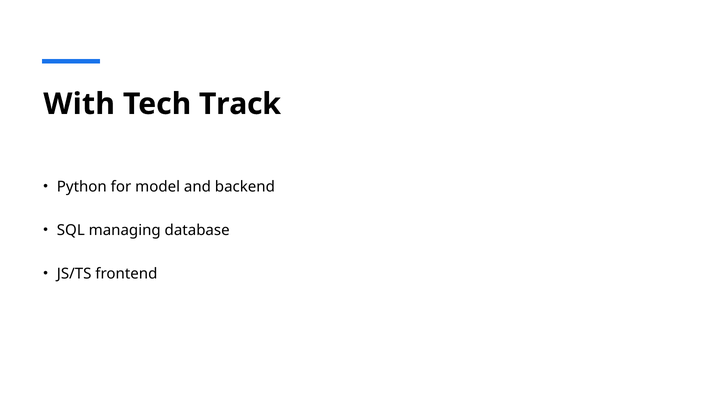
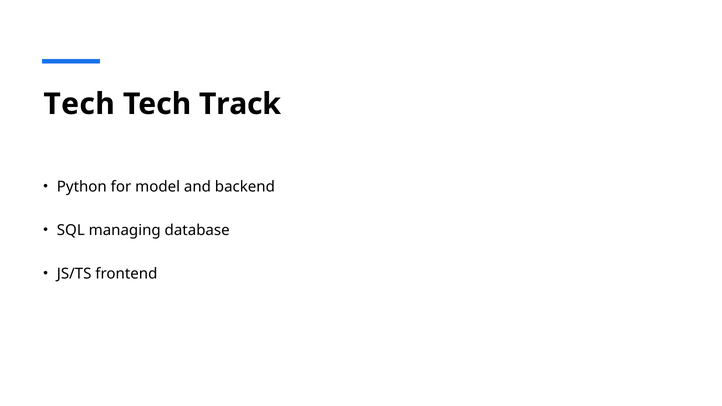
With: With -> Tech (79, 104)
